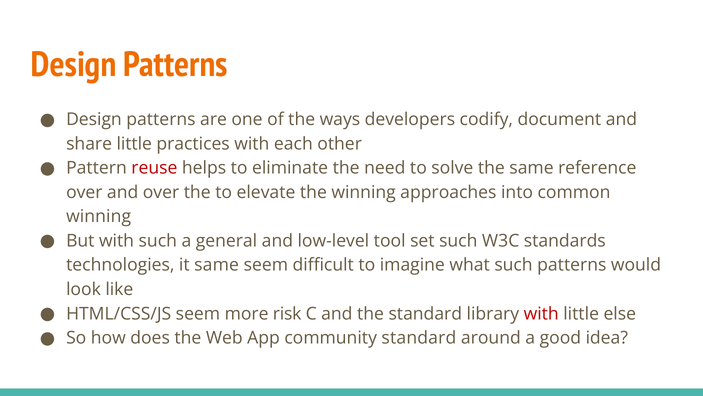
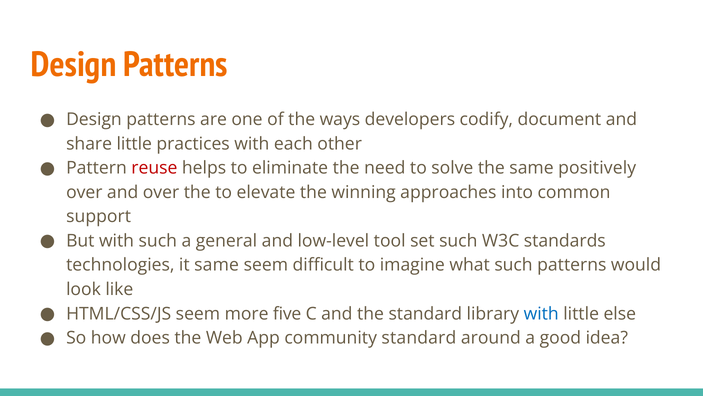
reference: reference -> positively (597, 168)
winning: winning -> support (99, 216)
risk: risk -> five (287, 313)
with colour: red -> blue (541, 313)
